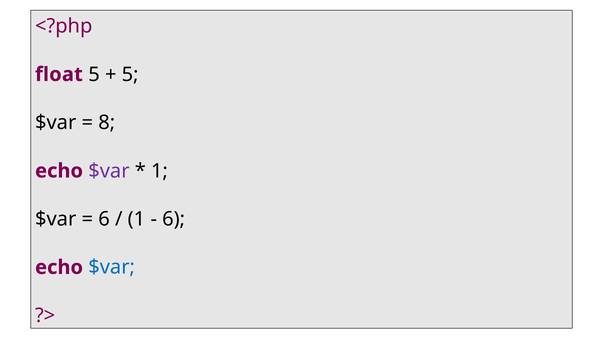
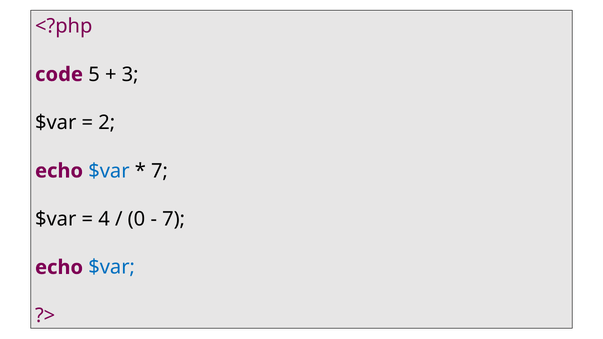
float: float -> code (59, 74)
5: 5 -> 3 (130, 74)
8: 8 -> 2 (107, 123)
$var colour: purple -> blue (109, 171)
1: 1 -> 7 (160, 171)
6: 6 -> 4 (104, 219)
1: 1 -> 0 (136, 219)
6: 6 -> 7 (174, 219)
